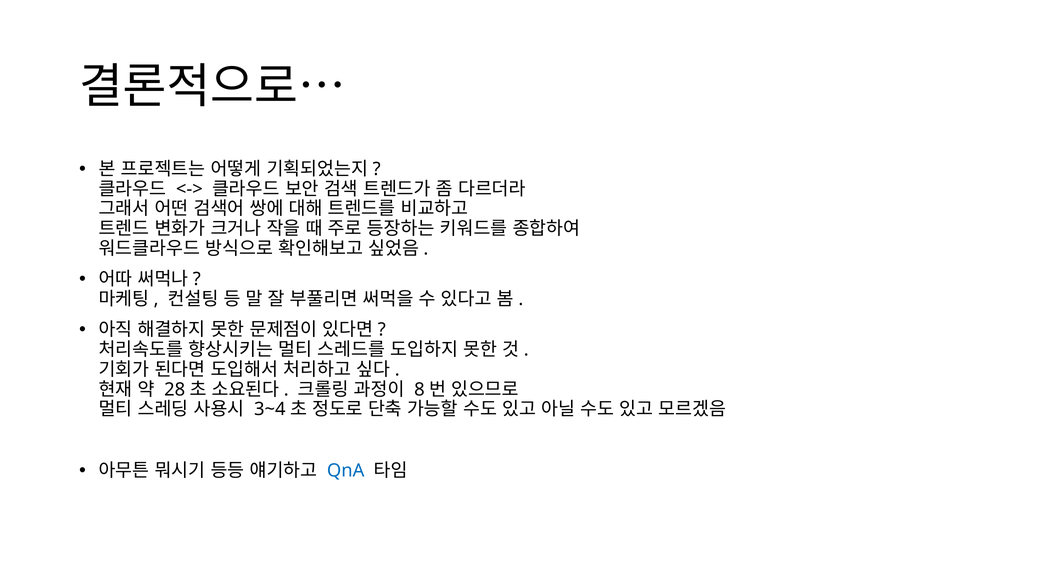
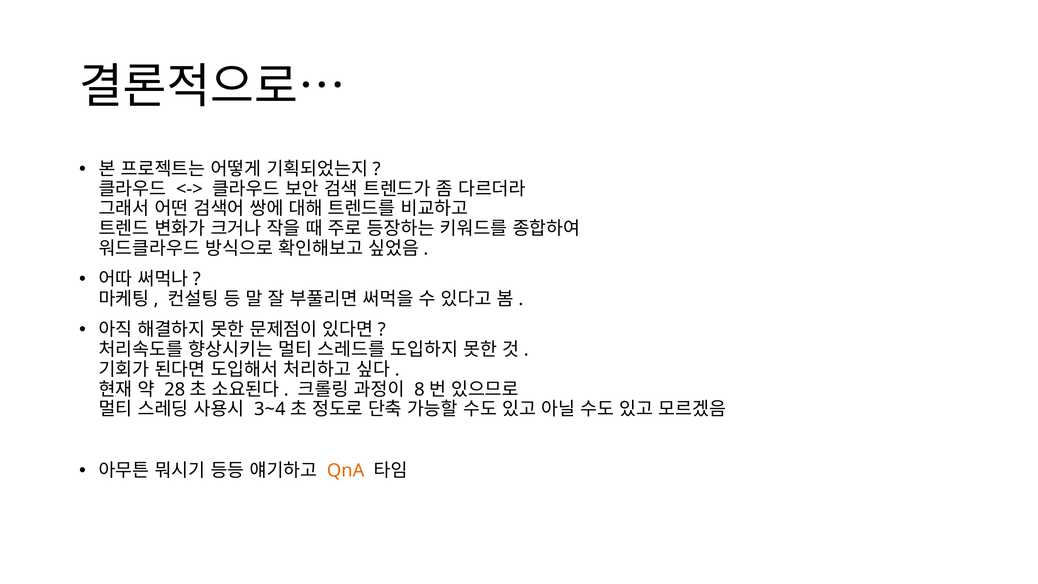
QnA colour: blue -> orange (346, 471)
